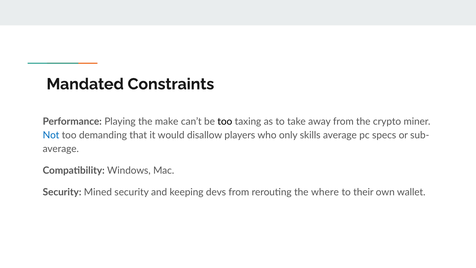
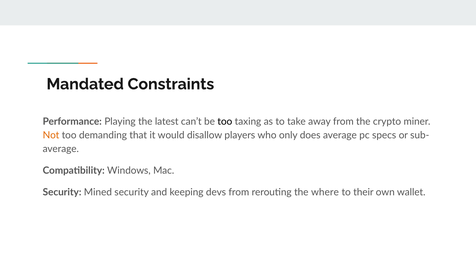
make: make -> latest (167, 121)
Not colour: blue -> orange (51, 135)
skills: skills -> does (310, 135)
